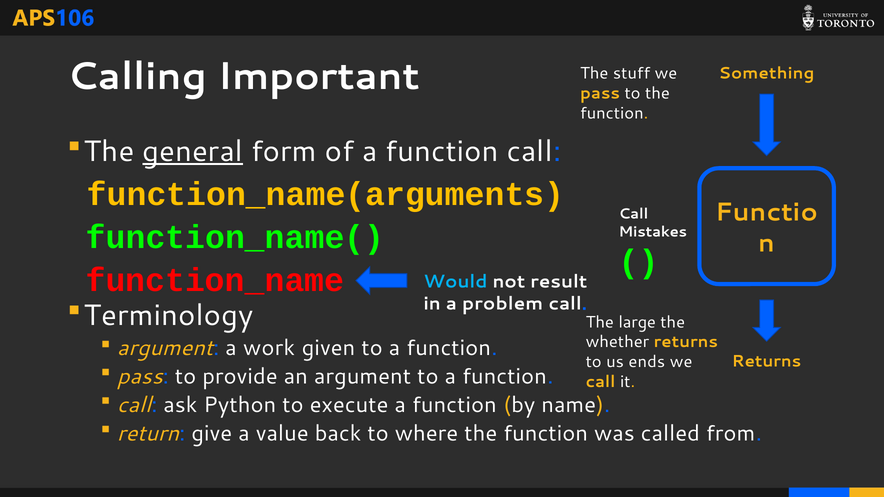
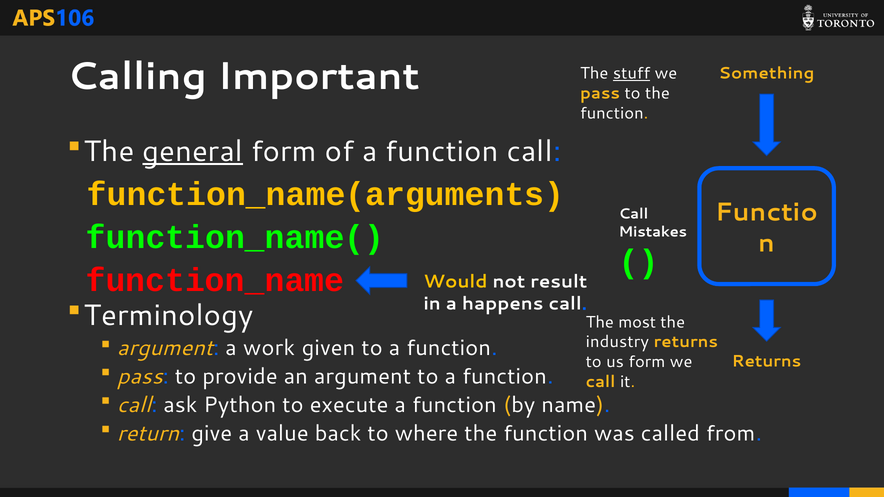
stuff underline: none -> present (632, 73)
Would colour: light blue -> yellow (455, 282)
problem: problem -> happens (503, 304)
large: large -> most (637, 322)
whether: whether -> industry (617, 342)
us ends: ends -> form (647, 362)
